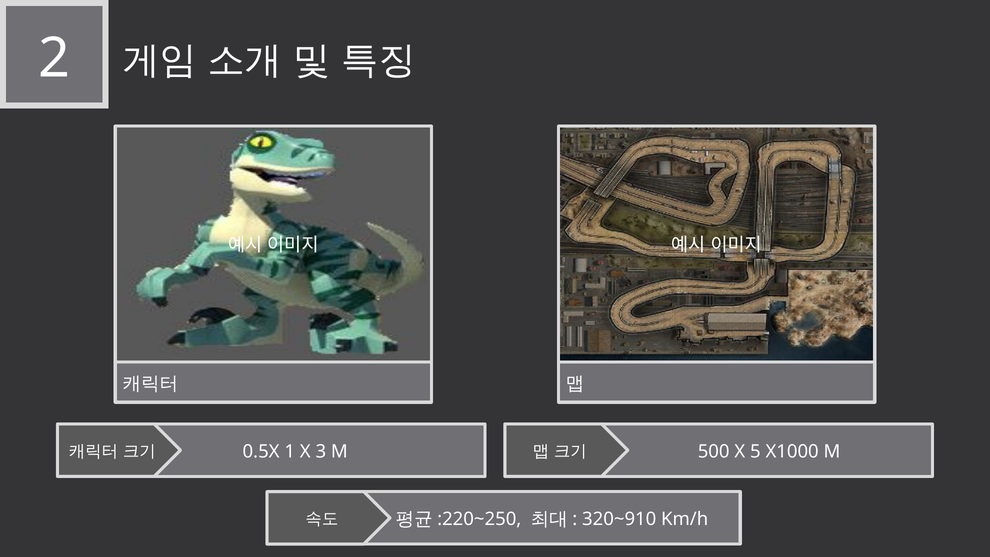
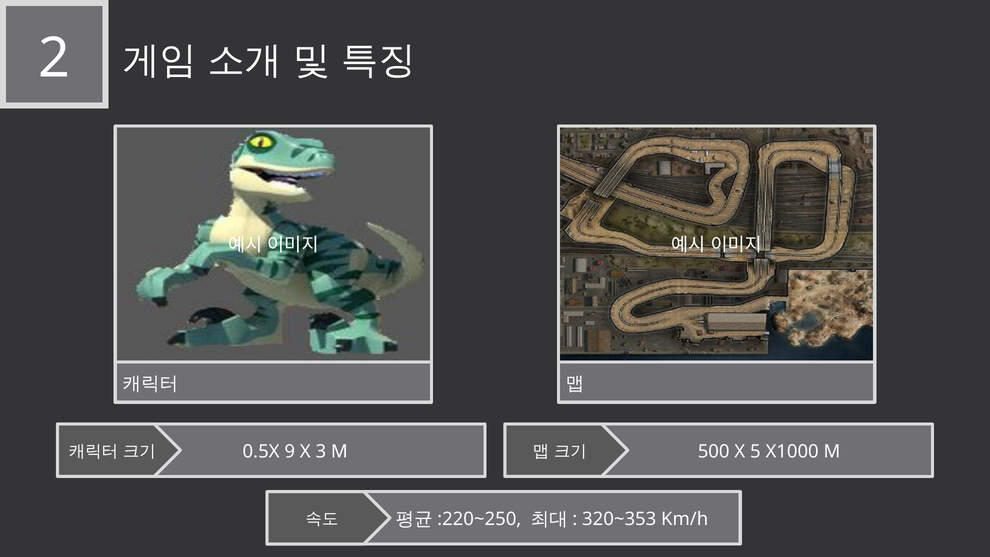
1: 1 -> 9 (290, 451)
320~910: 320~910 -> 320~353 (619, 519)
